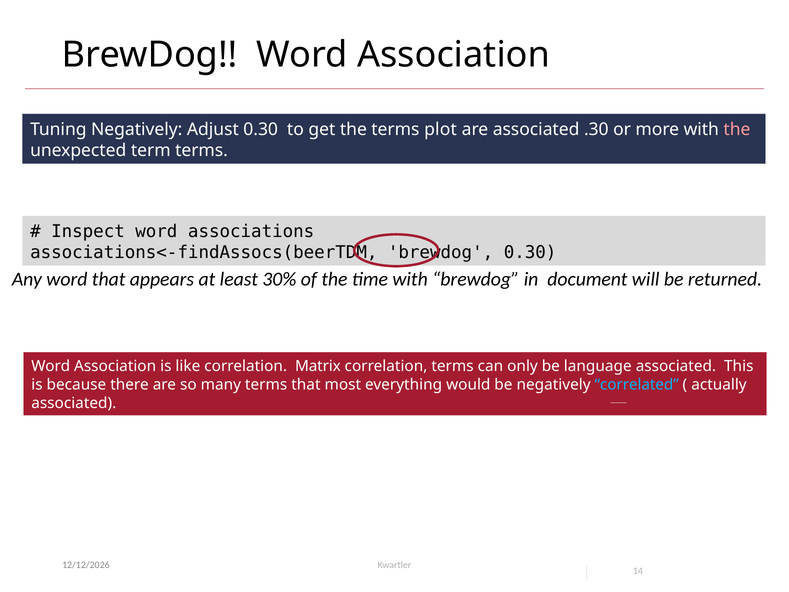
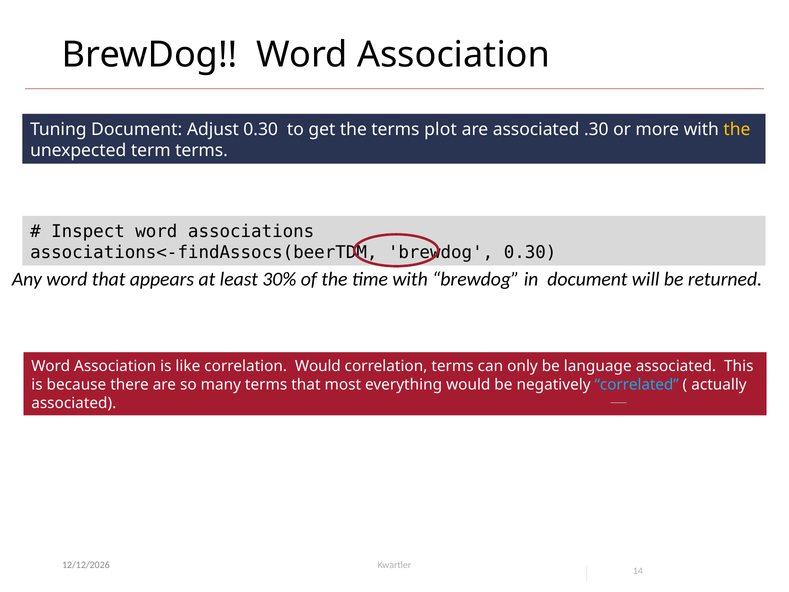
Tuning Negatively: Negatively -> Document (137, 129)
the colour: pink -> yellow (737, 129)
correlation Matrix: Matrix -> Would (318, 366)
